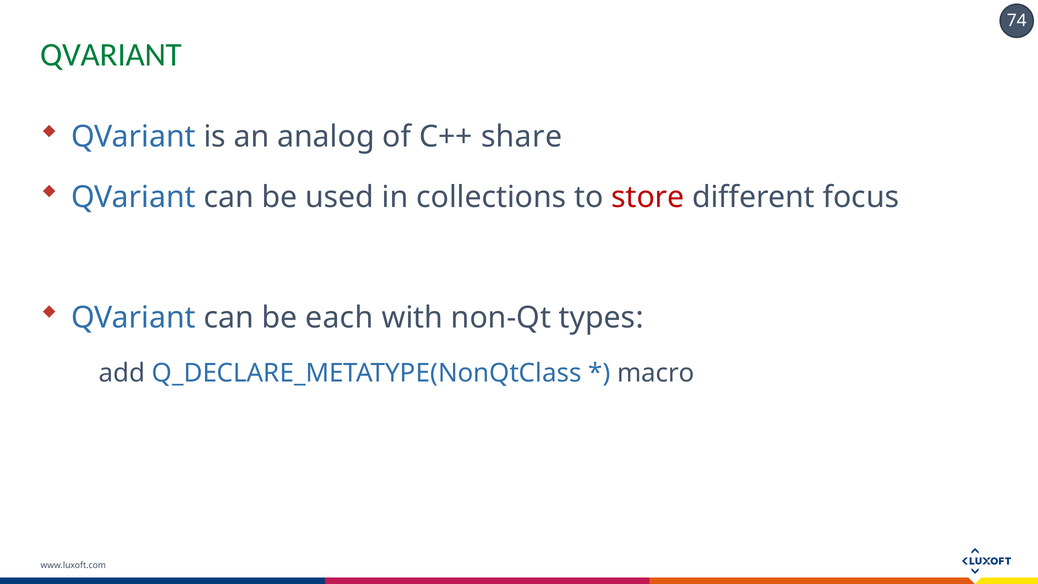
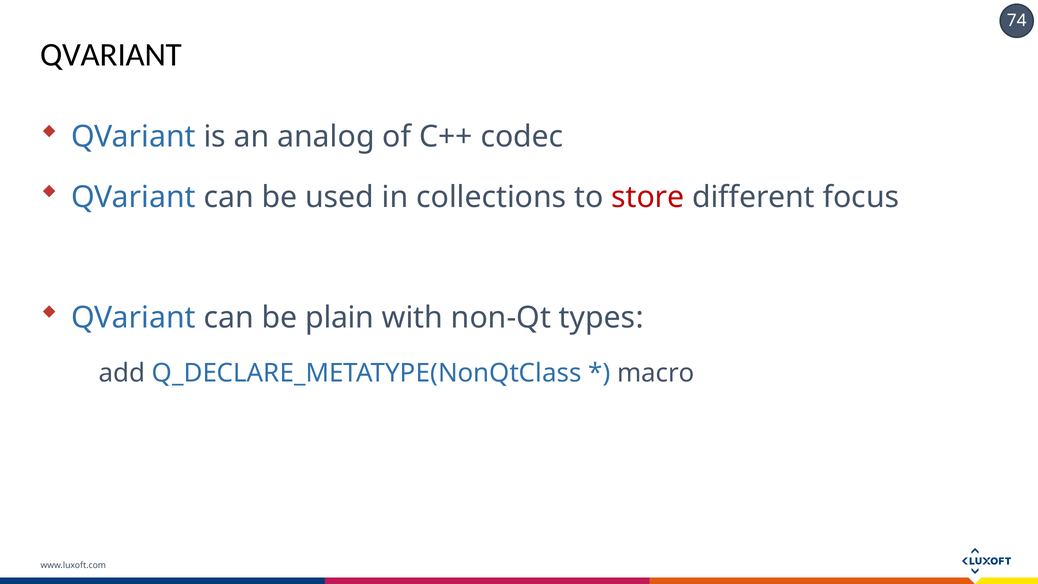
QVARIANT colour: green -> black (111, 55)
share: share -> codec (522, 137)
each: each -> plain (340, 318)
